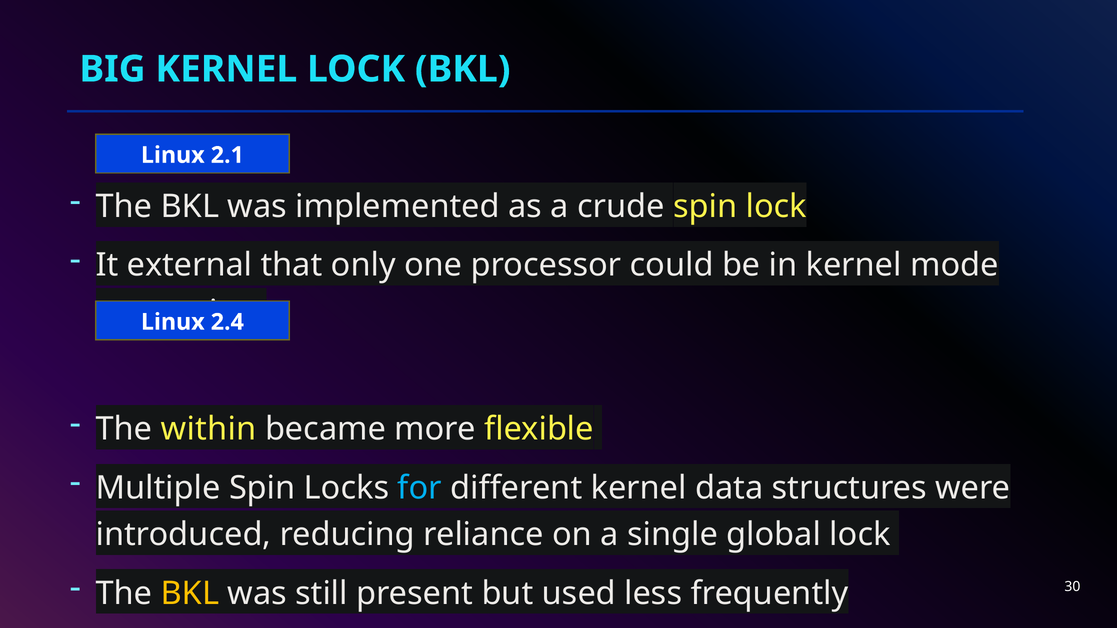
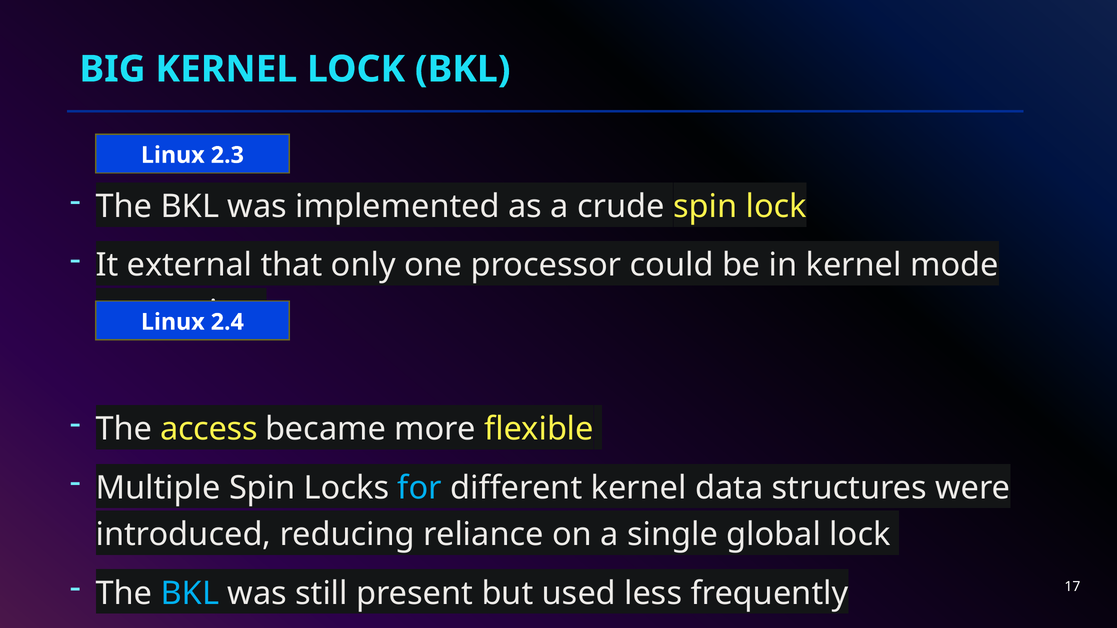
2.1: 2.1 -> 2.3 (227, 155)
within: within -> access (209, 429)
BKL colour: yellow -> light blue (190, 594)
30: 30 -> 17 (1072, 587)
